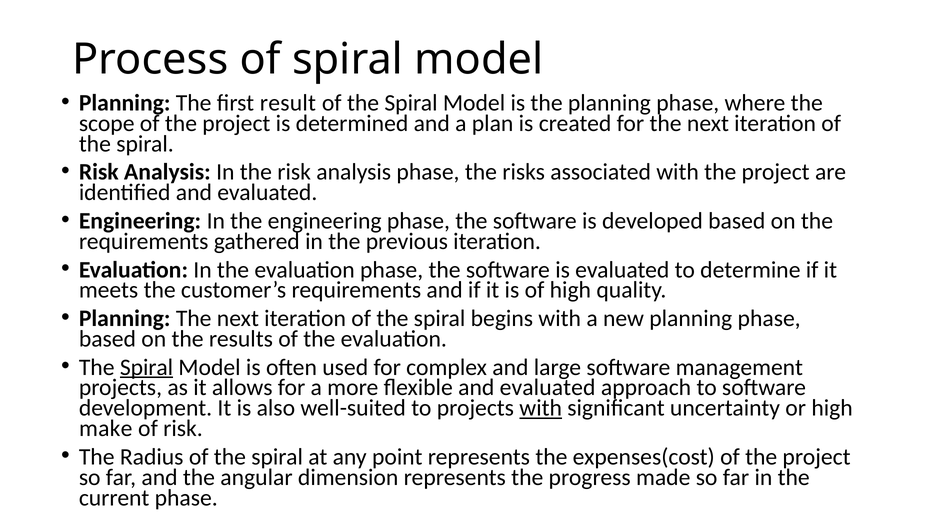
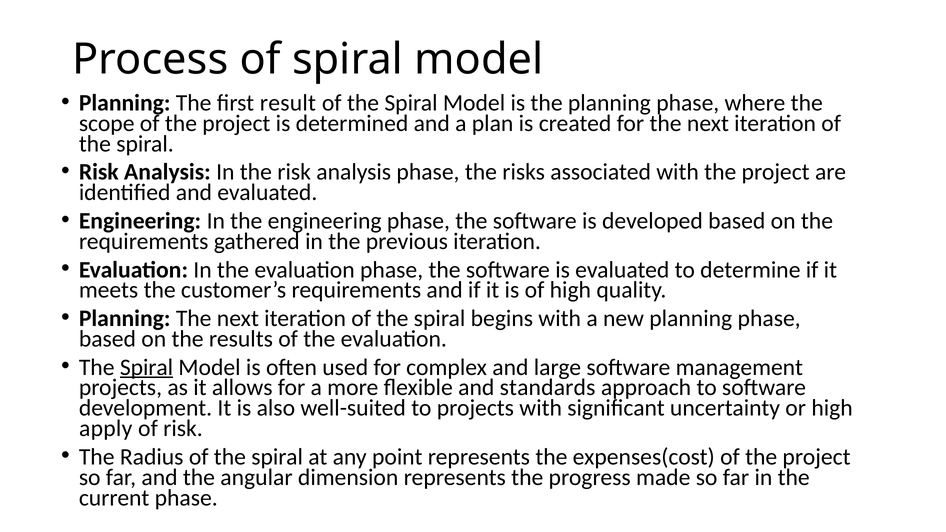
flexible and evaluated: evaluated -> standards (548, 388)
with underline: present -> none (541, 408)
make: make -> apply (106, 429)
